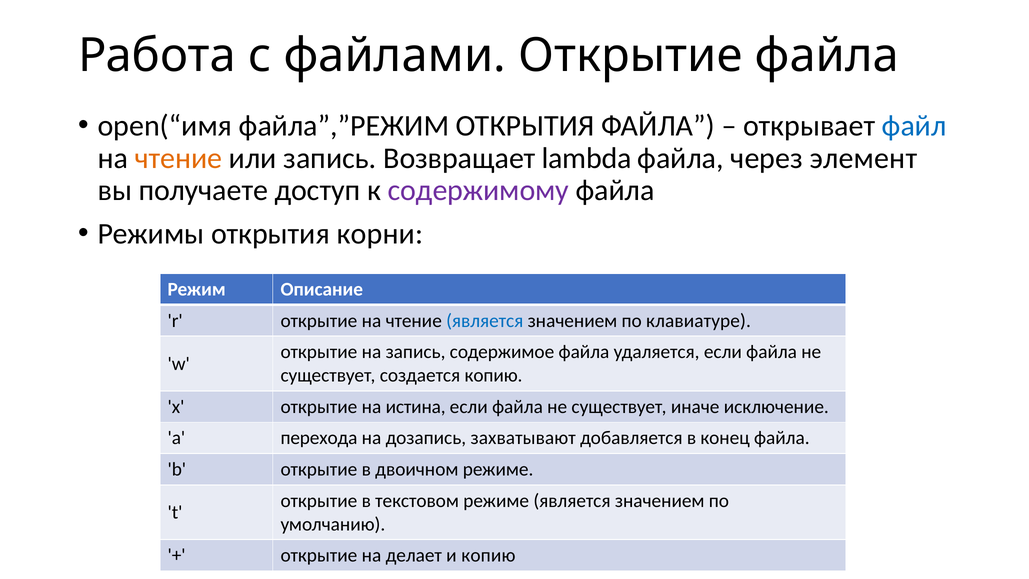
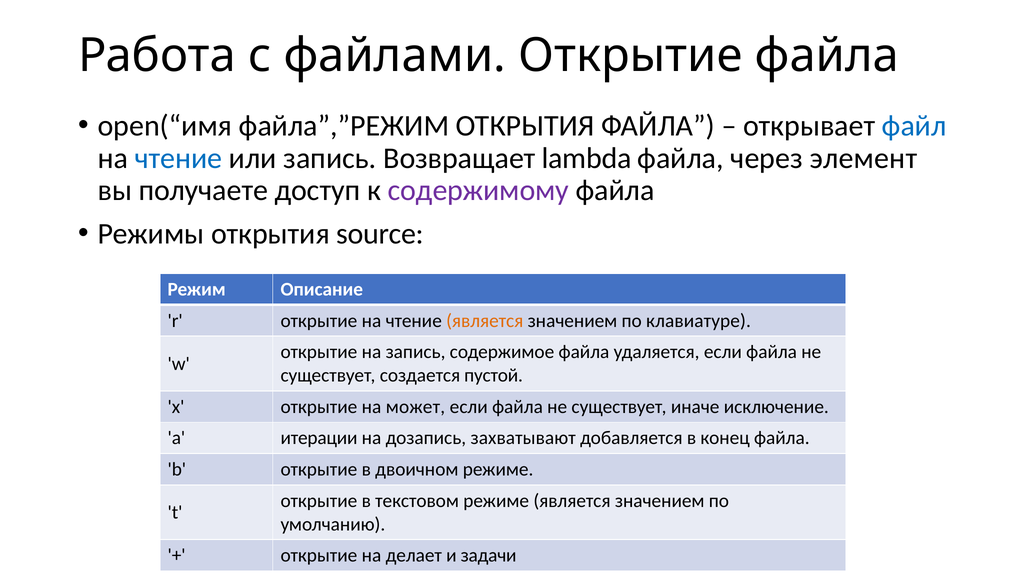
чтение colour: orange -> blue (179, 158)
корни: корни -> source (380, 234)
является colour: blue -> orange (485, 321)
создается копию: копию -> пустой (494, 375)
истина: истина -> может (415, 407)
перехода: перехода -> итерации (319, 438)
и копию: копию -> задачи (489, 555)
